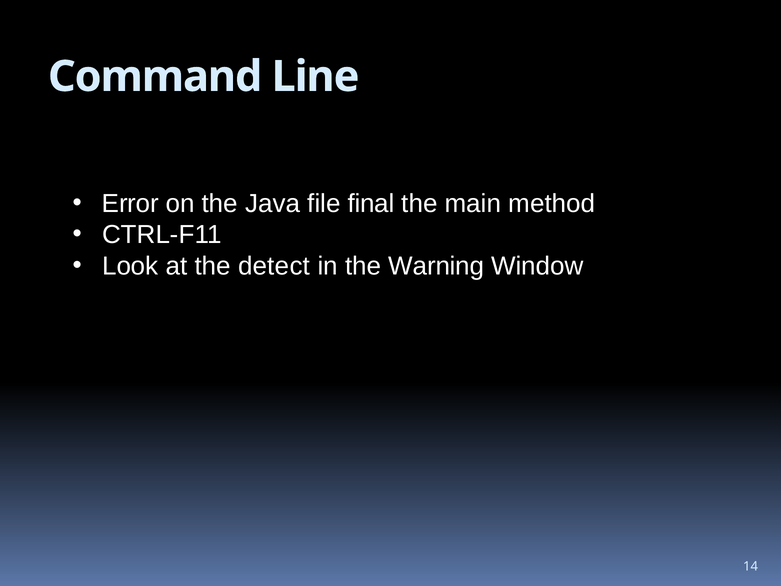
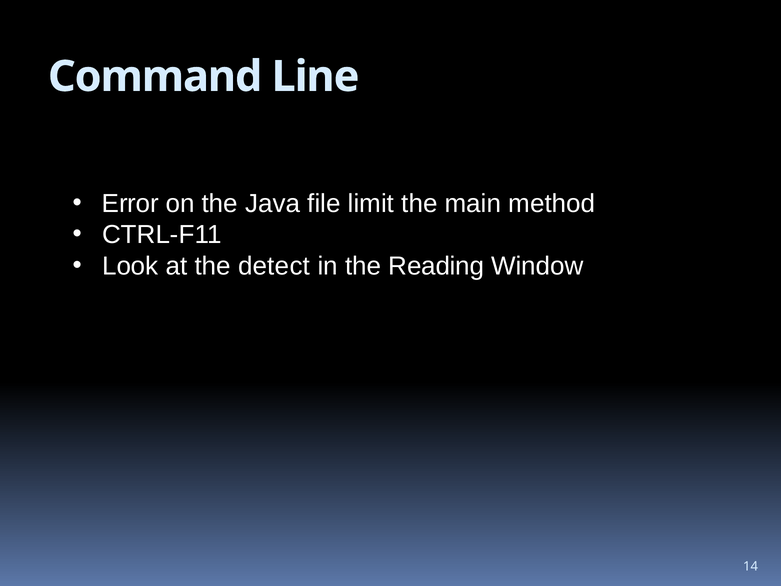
final: final -> limit (371, 204)
Warning: Warning -> Reading (436, 266)
